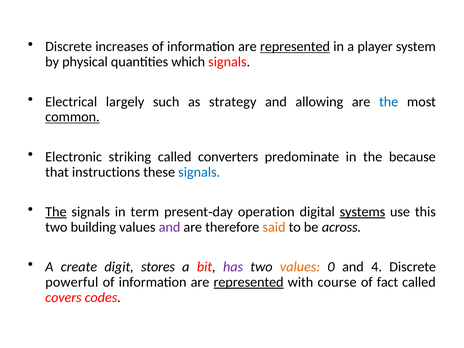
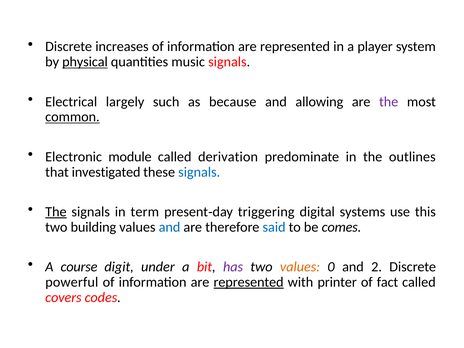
represented underline: present -> none (295, 47)
physical underline: none -> present (85, 62)
which: which -> music (188, 62)
strategy: strategy -> because (233, 102)
the colour: blue -> purple (389, 102)
striking: striking -> module (130, 157)
converters: converters -> derivation (228, 157)
because: because -> outlines (412, 157)
instructions: instructions -> investigated (106, 172)
operation: operation -> triggering (266, 212)
systems underline: present -> none (362, 212)
and colour: purple -> blue (170, 227)
said colour: orange -> blue (274, 227)
across: across -> comes (342, 227)
create: create -> course (79, 267)
stores: stores -> under (158, 267)
4: 4 -> 2 (377, 267)
course: course -> printer (337, 282)
